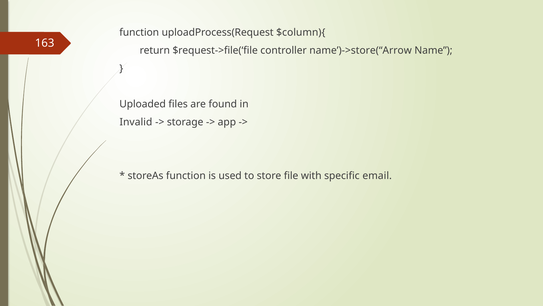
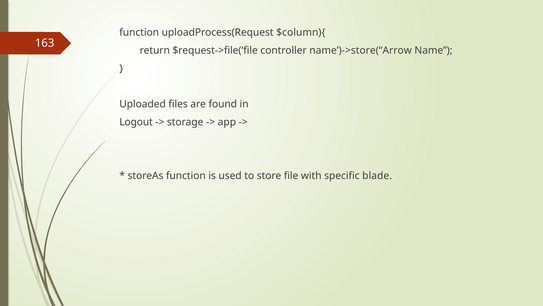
Invalid: Invalid -> Logout (136, 122)
email: email -> blade (377, 175)
